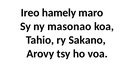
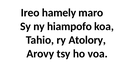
masonao: masonao -> hiampofo (69, 26)
Sakano: Sakano -> Atolory (87, 40)
